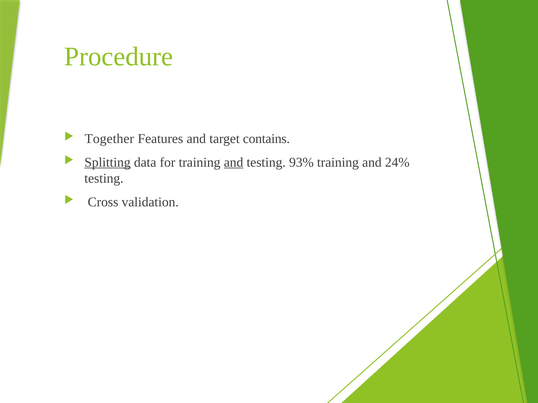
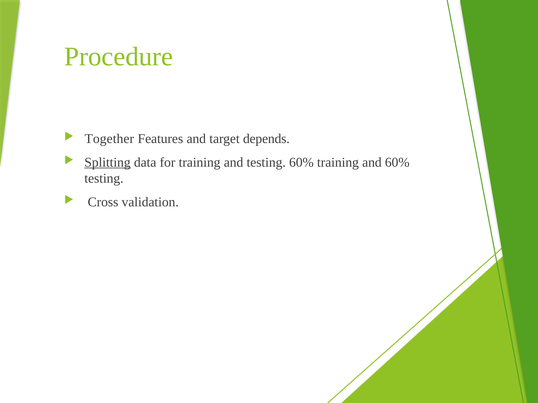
contains: contains -> depends (266, 139)
and underline: present -> none (234, 162)
testing 93%: 93% -> 60% (301, 162)
and 24%: 24% -> 60% (397, 162)
